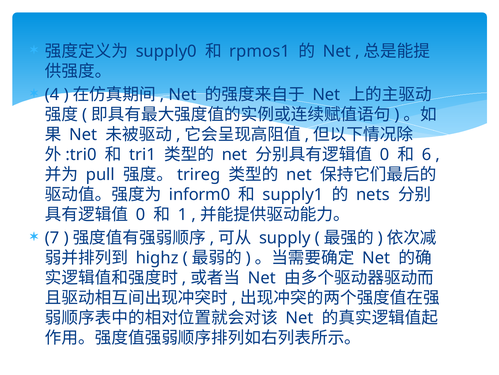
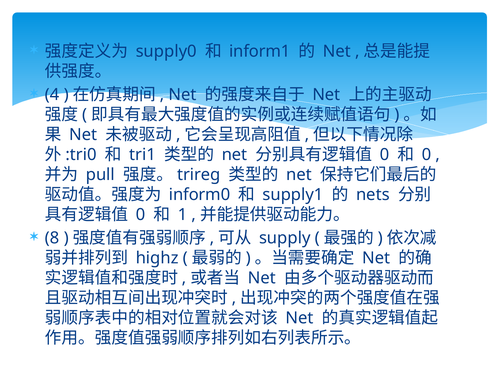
rpmos1: rpmos1 -> inform1 (260, 51)
6: 6 -> 0 (427, 154)
7: 7 -> 8 (52, 237)
